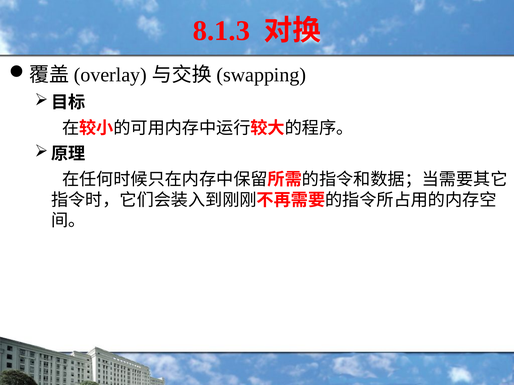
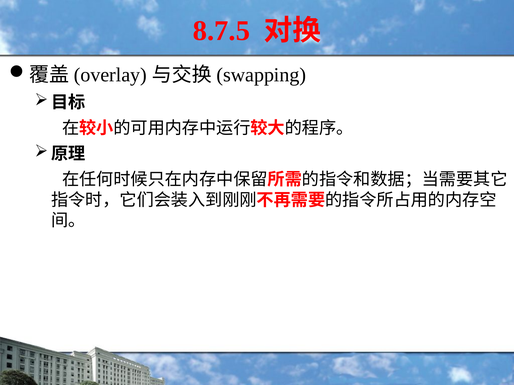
8.1.3: 8.1.3 -> 8.7.5 (221, 31)
